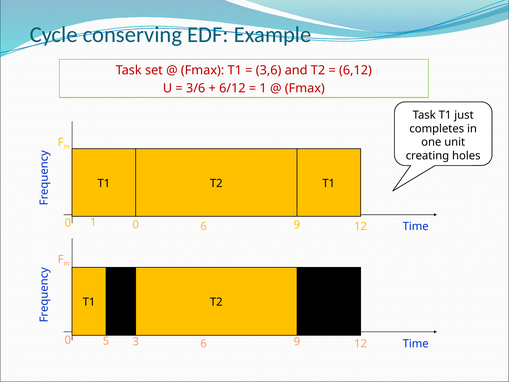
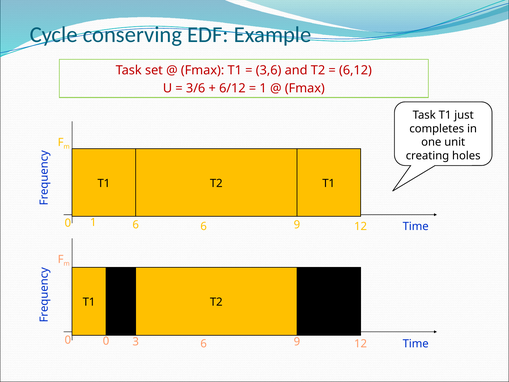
1 0: 0 -> 6 (136, 225)
0 5: 5 -> 0 (106, 341)
